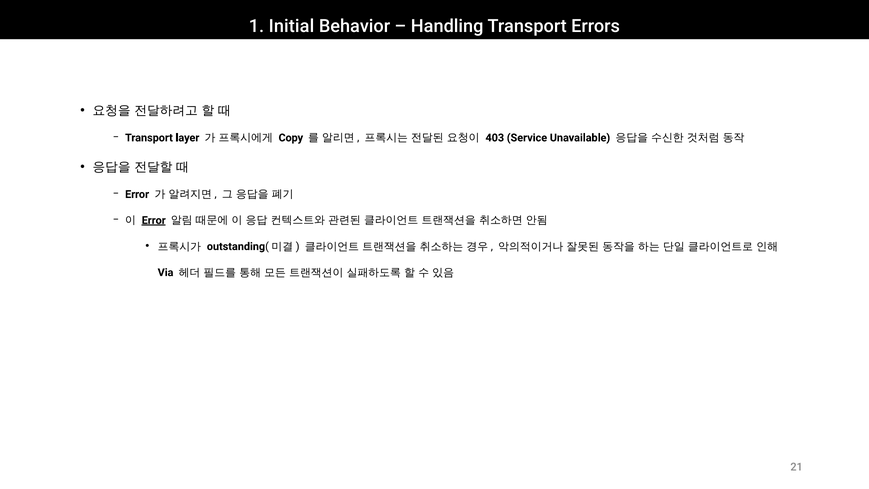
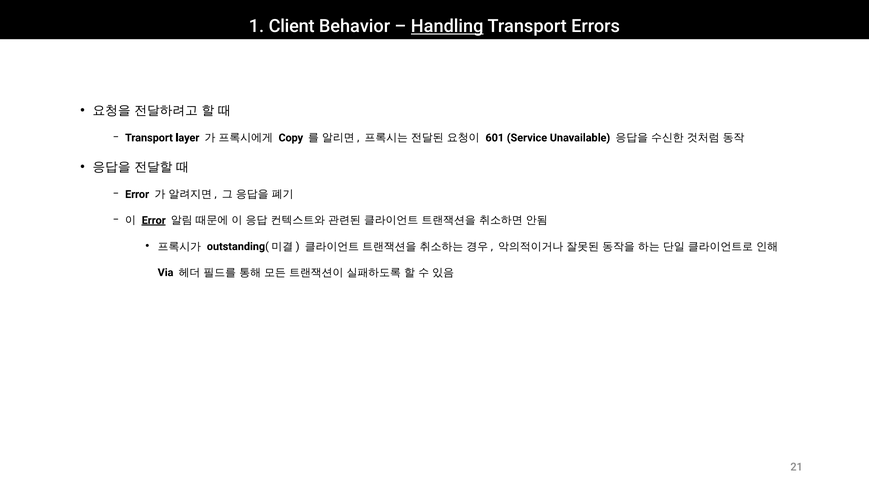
Initial: Initial -> Client (292, 26)
Handling underline: none -> present (447, 26)
403: 403 -> 601 (495, 138)
